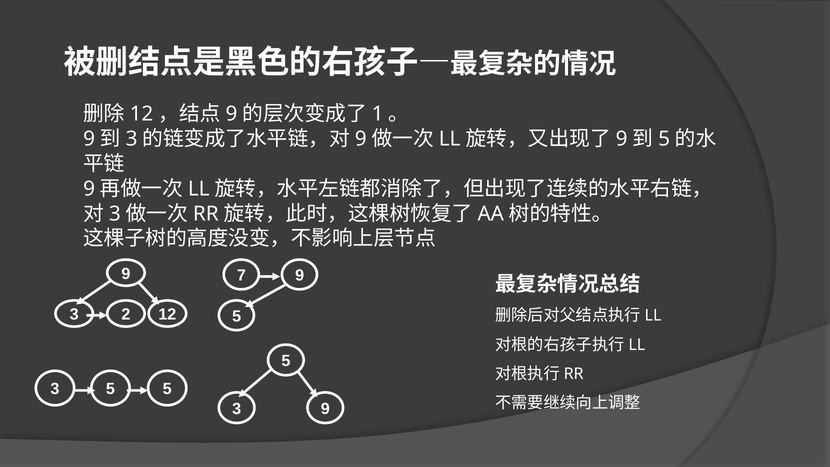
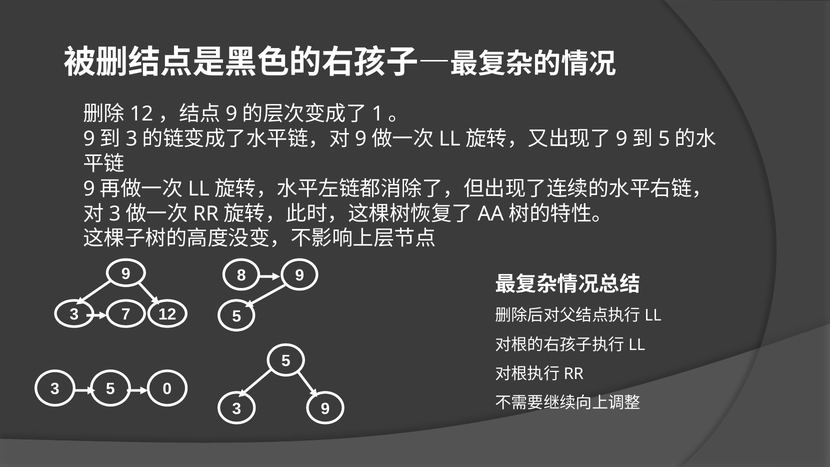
7: 7 -> 8 (241, 276)
2: 2 -> 7 (126, 315)
5: 5 -> 0 (167, 389)
